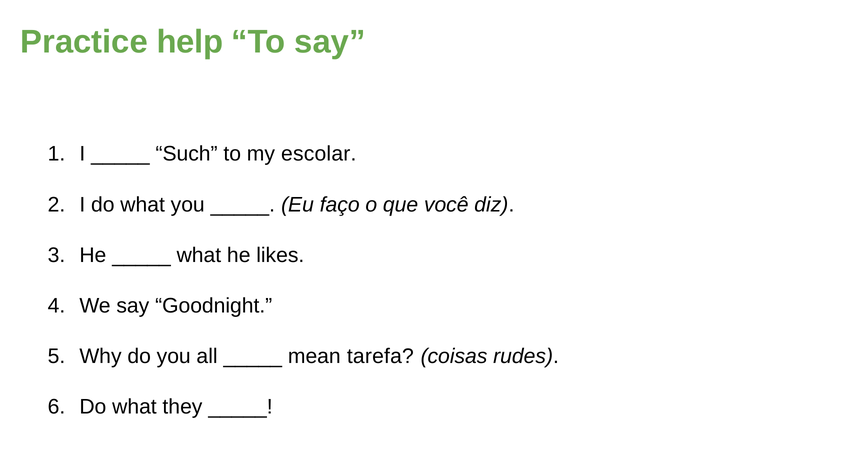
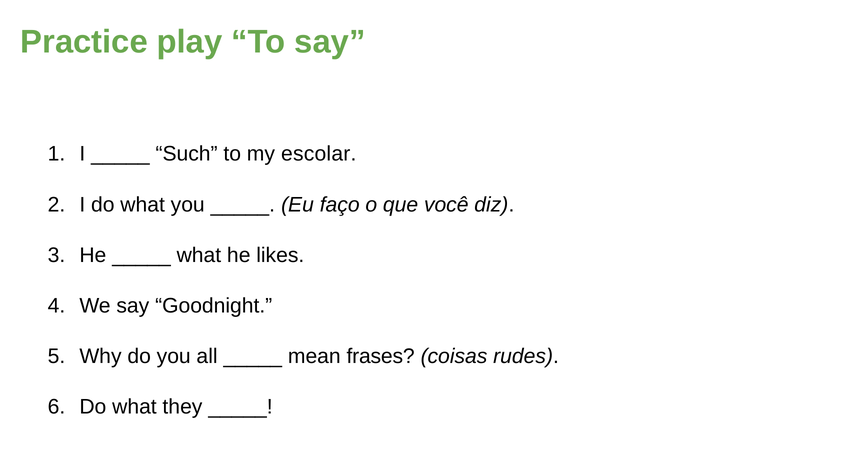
help: help -> play (190, 42)
tarefa: tarefa -> frases (381, 357)
